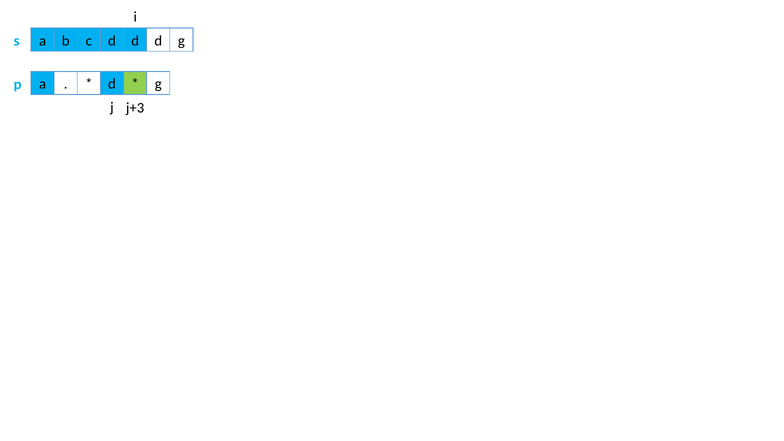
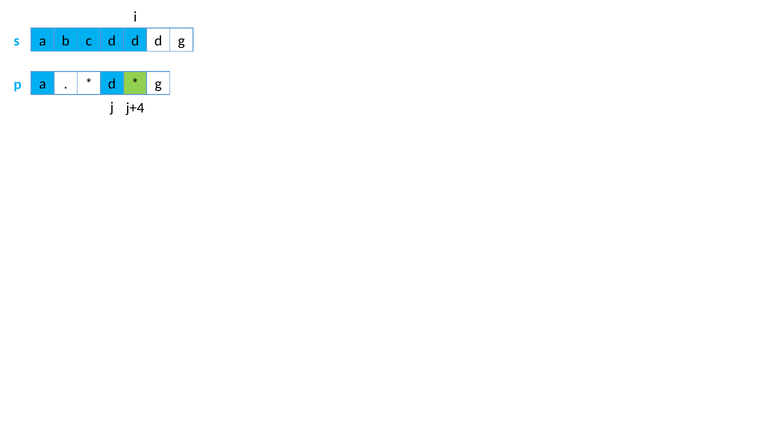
j+3: j+3 -> j+4 (135, 108)
